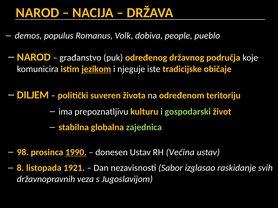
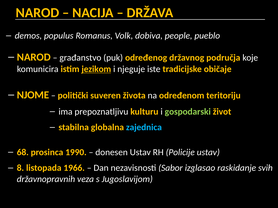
DILJEM: DILJEM -> NJOME (33, 95)
zajednica colour: light green -> light blue (144, 128)
98: 98 -> 68 (23, 153)
1990 underline: present -> none (76, 153)
Većina: Većina -> Policije (180, 153)
1921: 1921 -> 1966 (74, 168)
